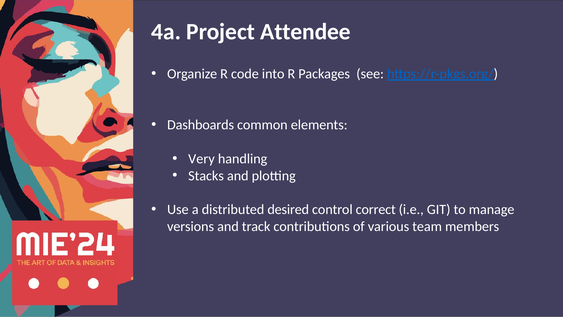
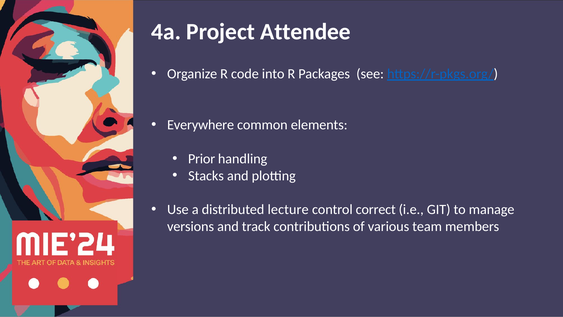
Dashboards: Dashboards -> Everywhere (201, 125)
Very: Very -> Prior (202, 159)
desired: desired -> lecture (288, 209)
